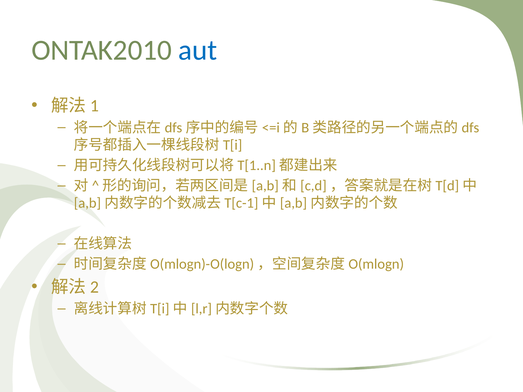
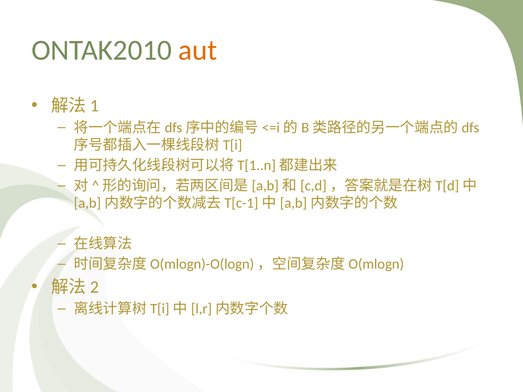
aut colour: blue -> orange (198, 50)
